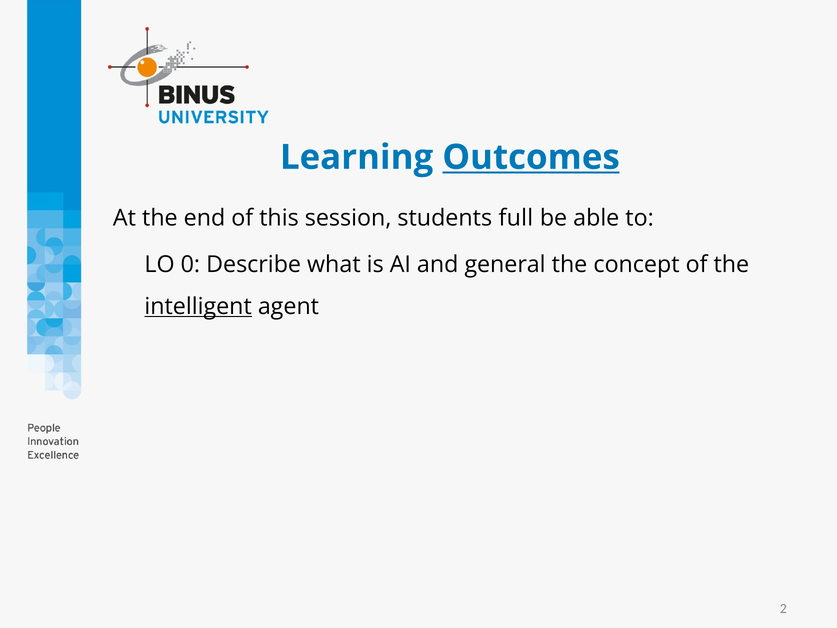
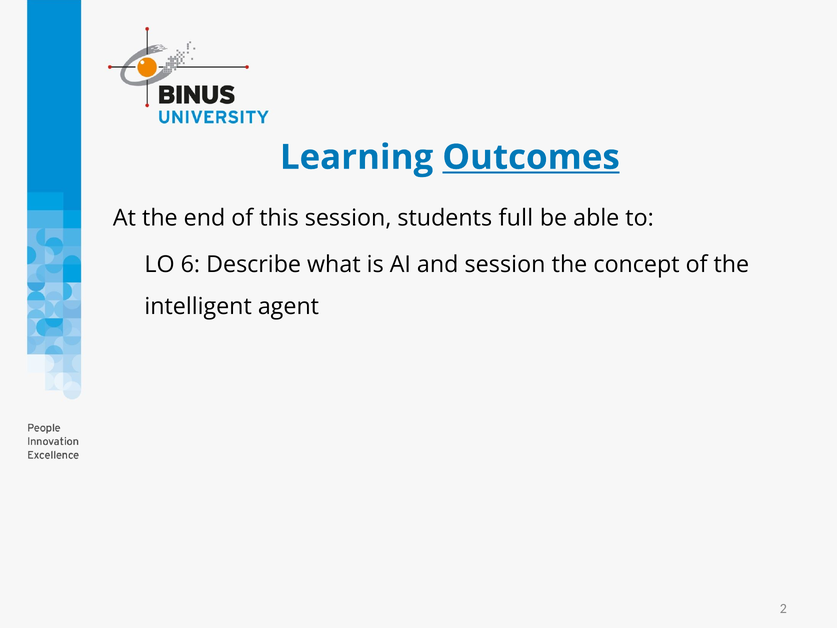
0: 0 -> 6 (190, 264)
and general: general -> session (505, 264)
intelligent underline: present -> none (198, 306)
